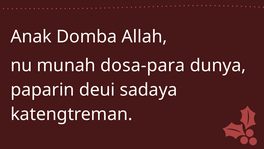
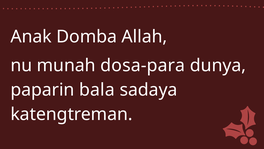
deui: deui -> bala (97, 90)
